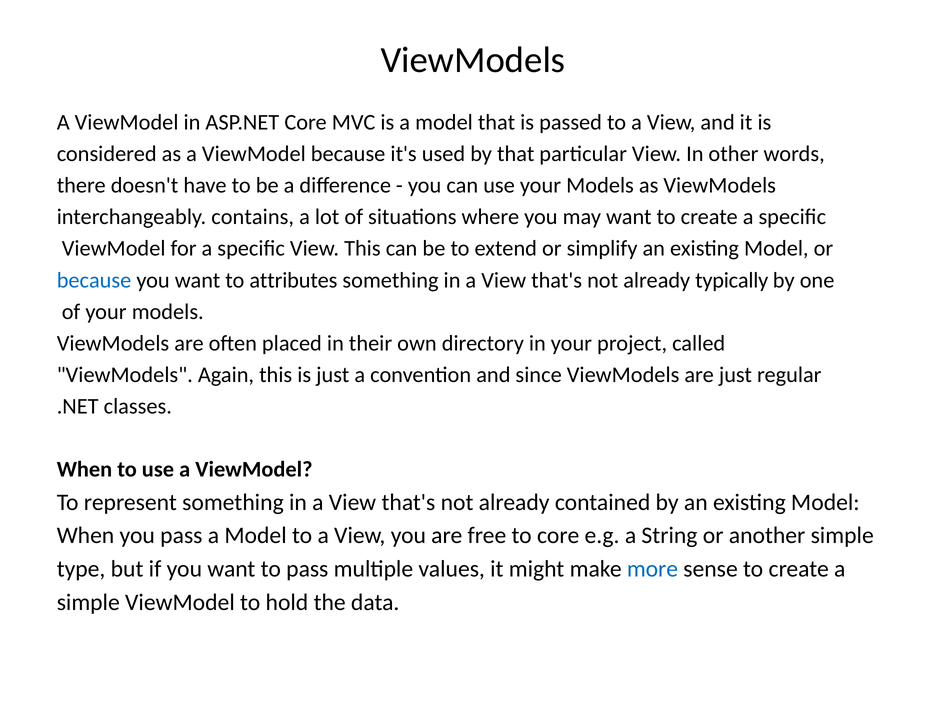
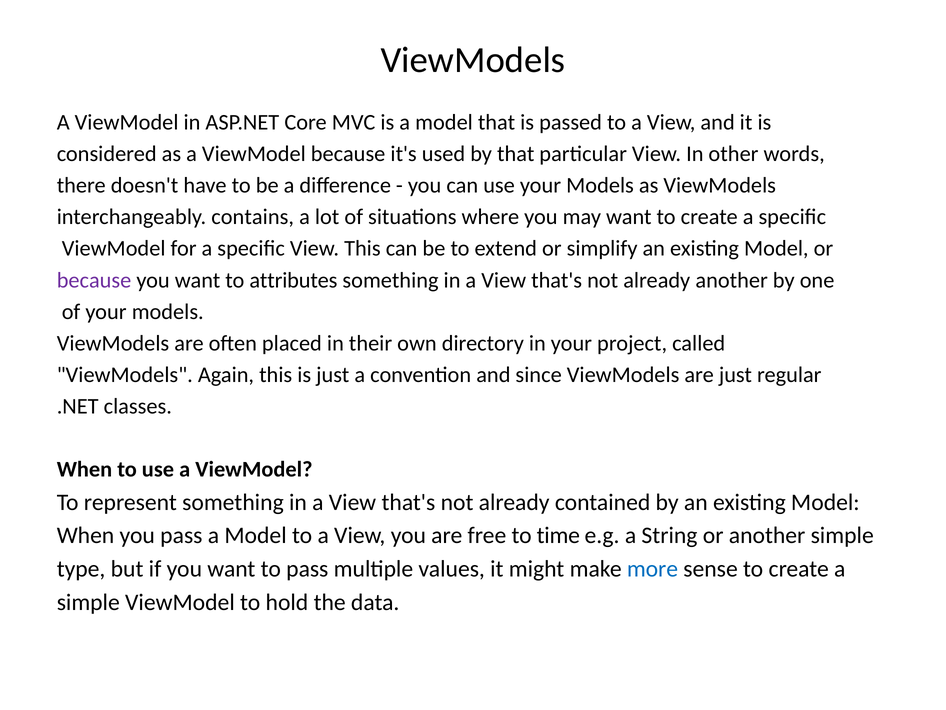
because colour: blue -> purple (94, 280)
already typically: typically -> another (732, 280)
to core: core -> time (558, 535)
